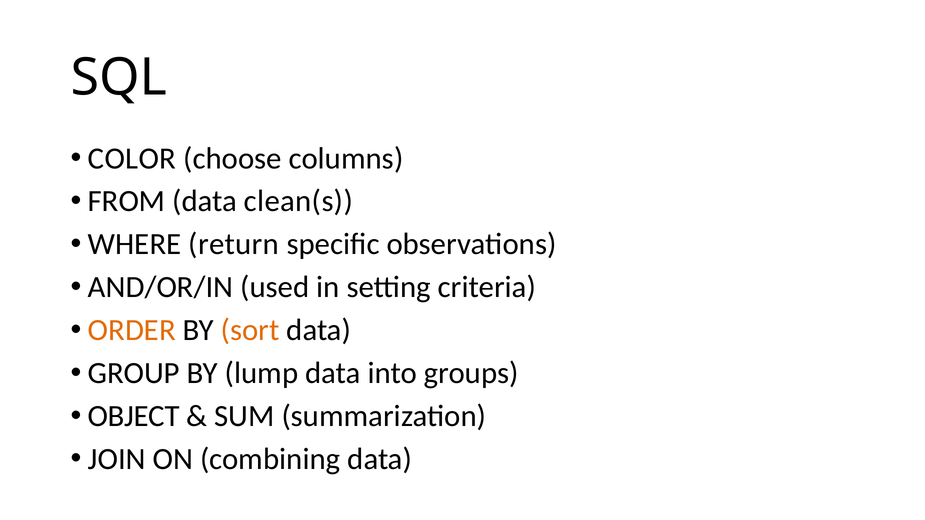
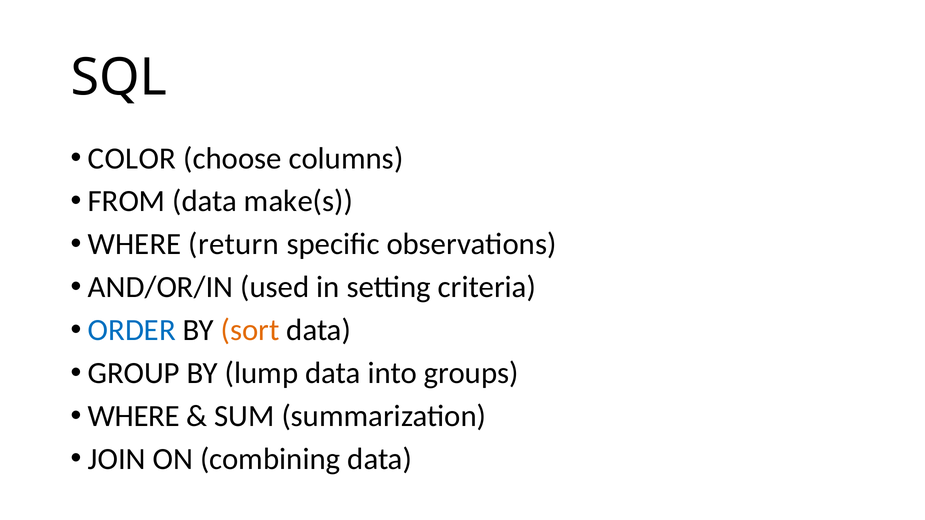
clean(s: clean(s -> make(s (299, 201)
ORDER colour: orange -> blue (132, 330)
OBJECT: OBJECT -> WHERE (134, 416)
